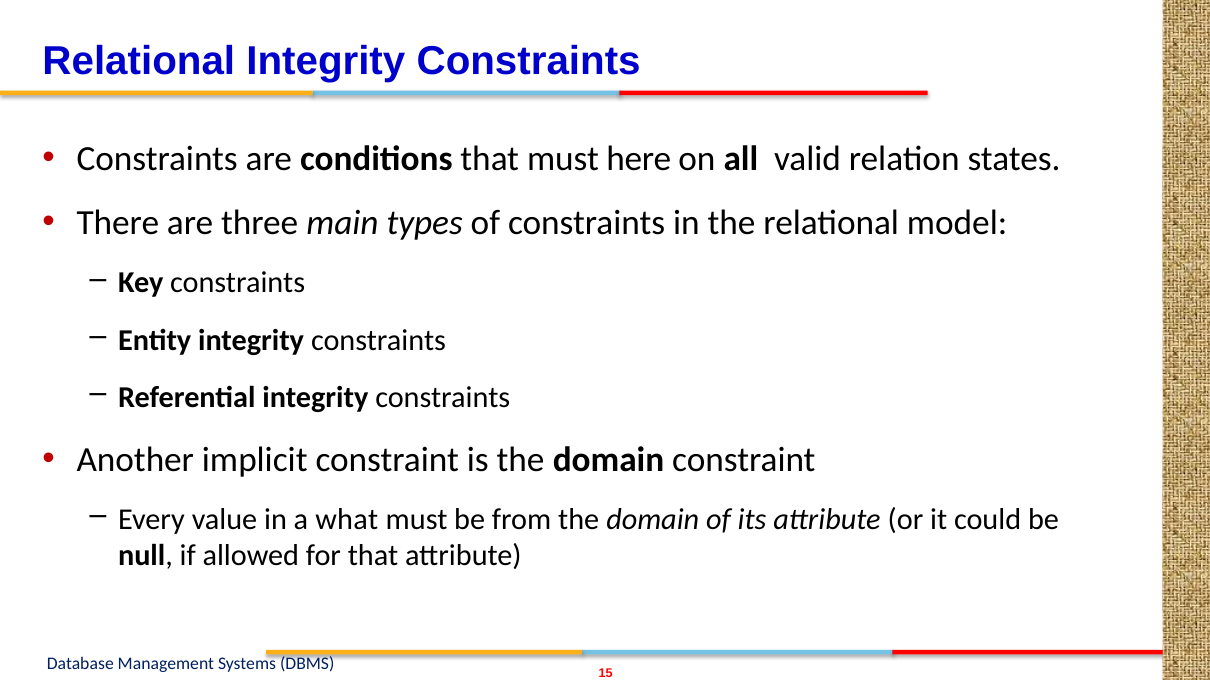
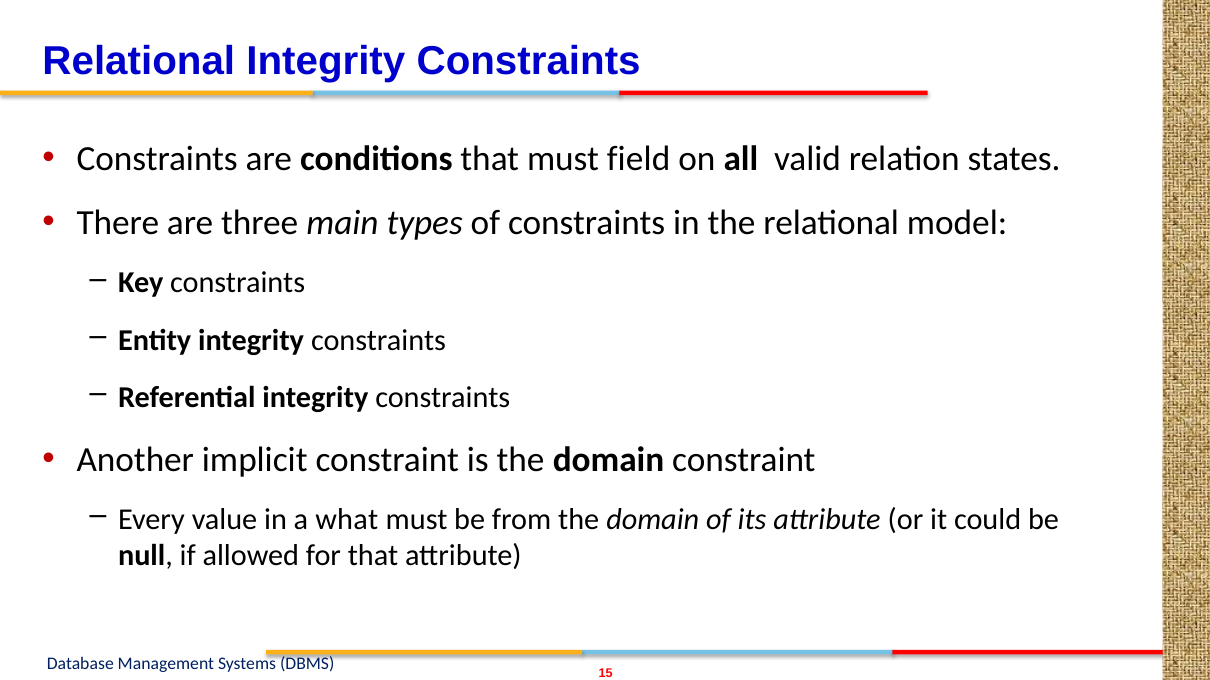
here: here -> field (639, 159)
